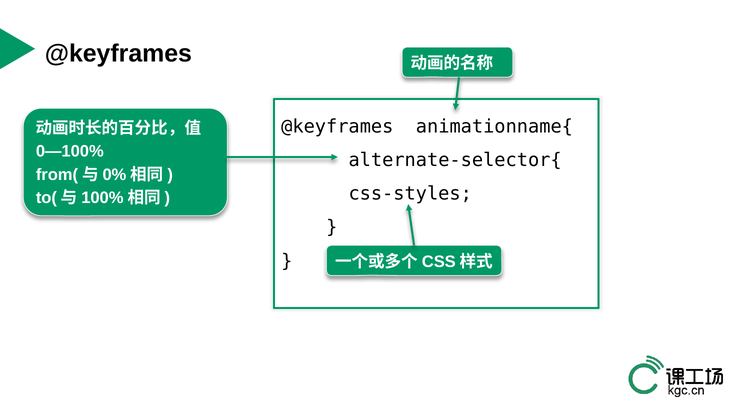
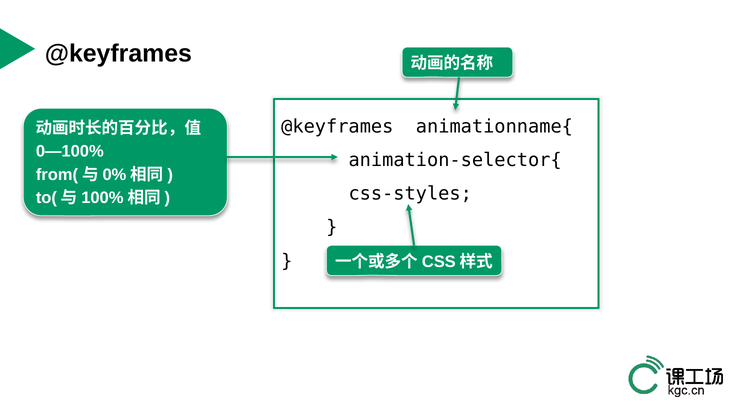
alternate-selector{: alternate-selector{ -> animation-selector{ (455, 160)
